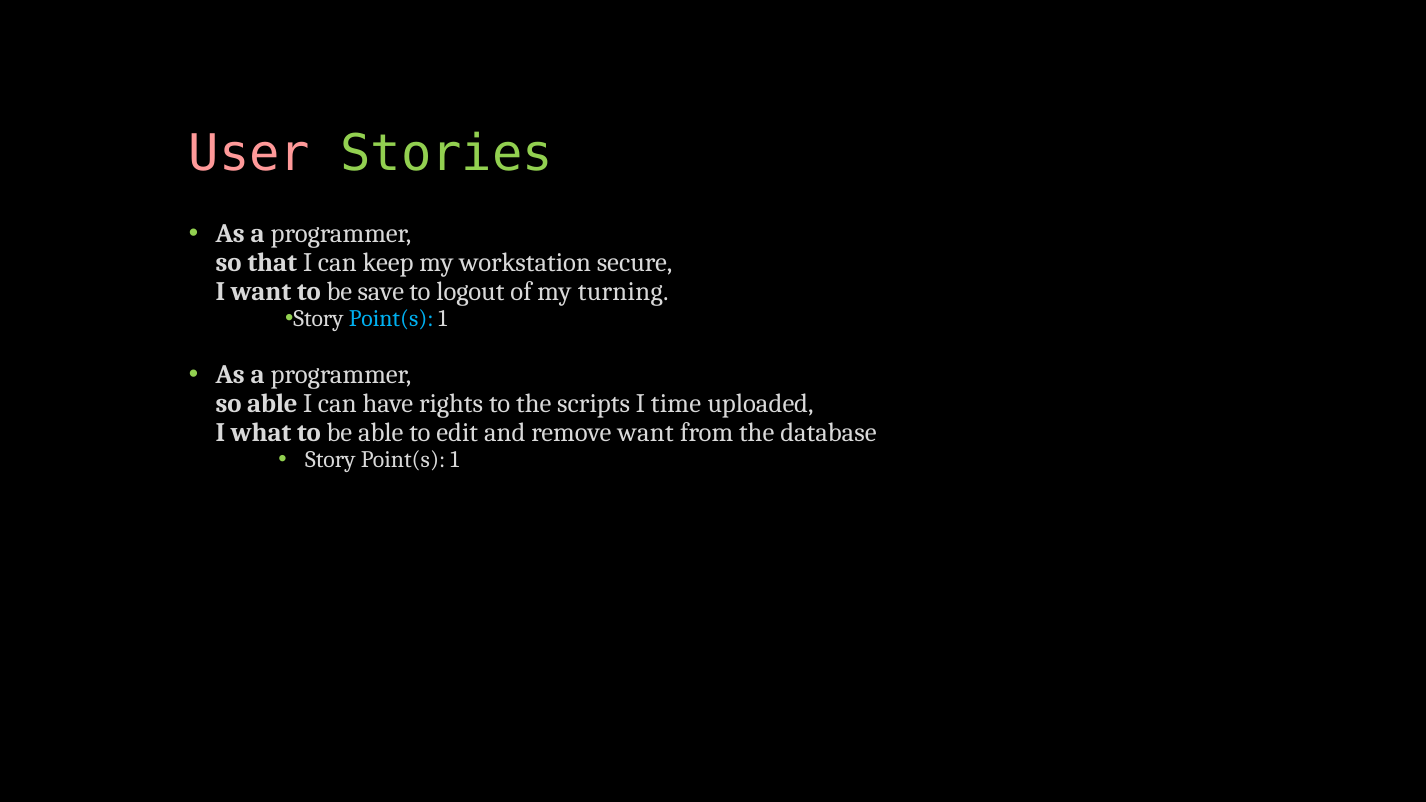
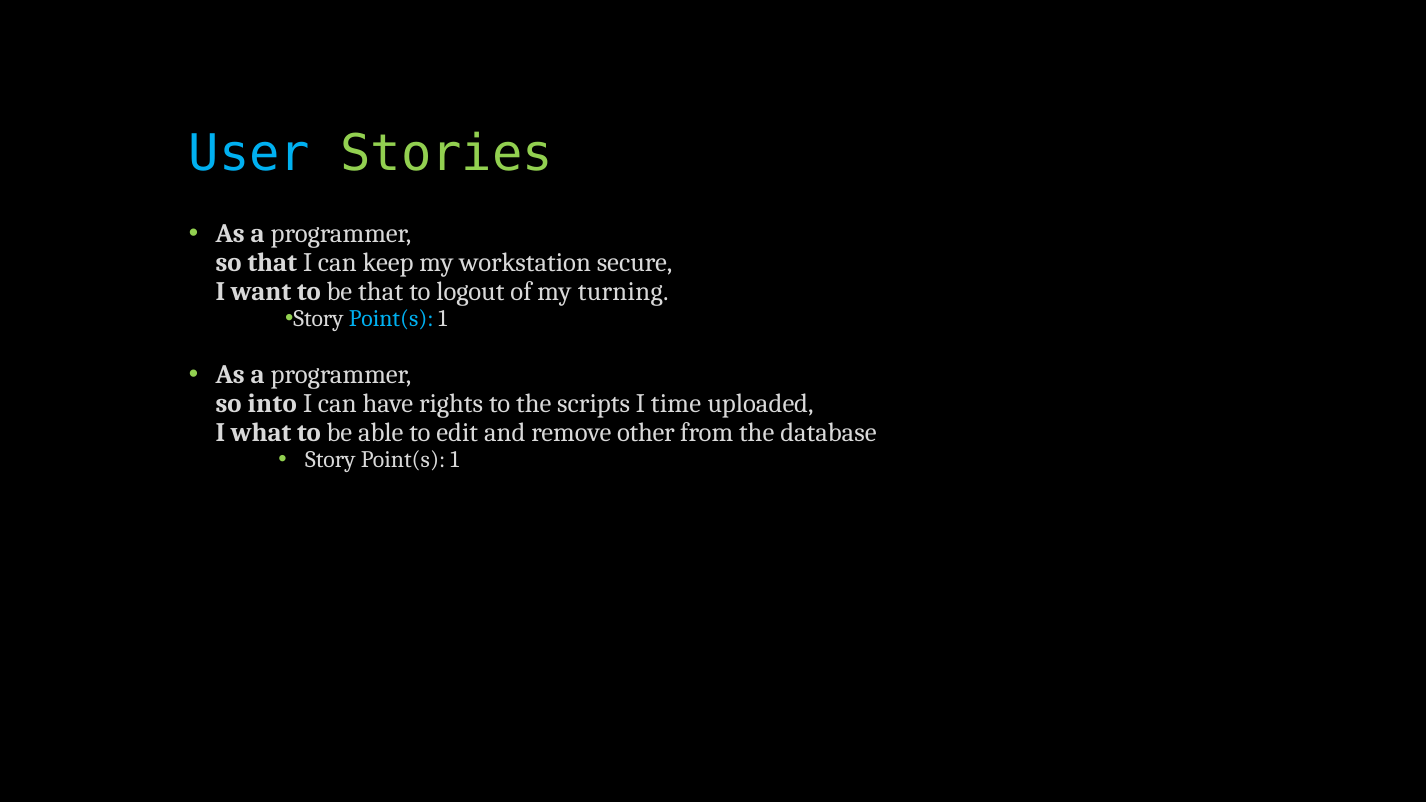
User colour: pink -> light blue (250, 154)
be save: save -> that (381, 291)
so able: able -> into (272, 404)
remove want: want -> other (646, 432)
